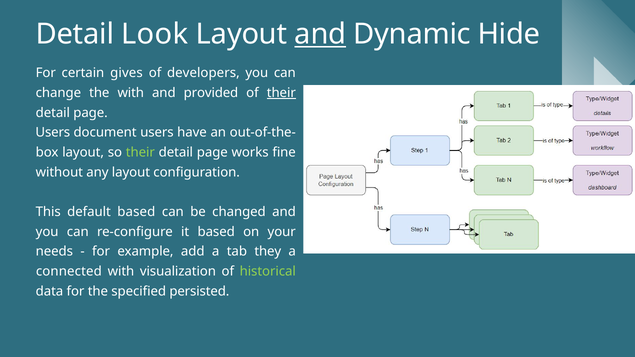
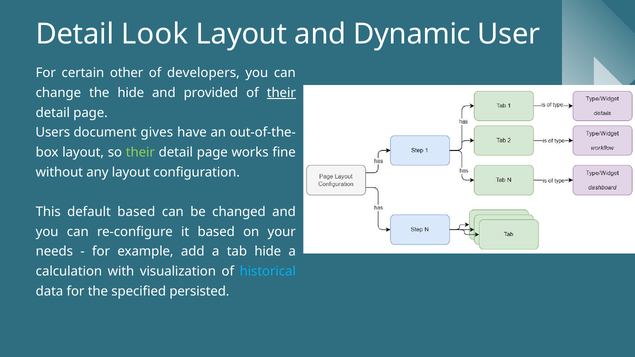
and underline: present -> none (320, 34)
Hide: Hide -> User (509, 34)
gives: gives -> other (127, 73)
the with: with -> hide (131, 93)
document users: users -> gives (157, 133)
tab they: they -> hide (268, 252)
connected: connected -> calculation (69, 272)
historical colour: light green -> light blue (268, 272)
